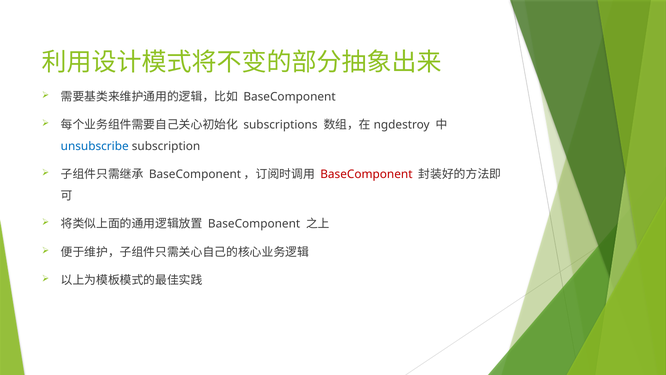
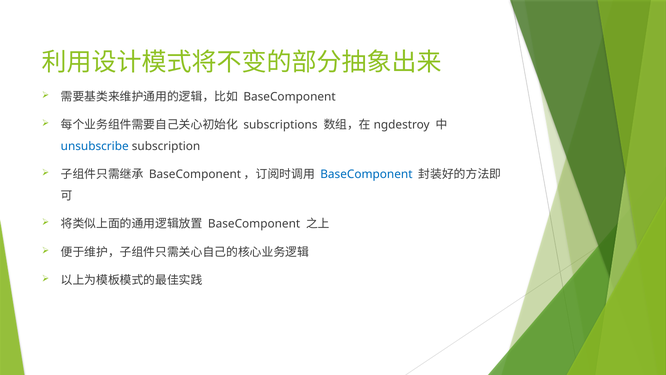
BaseComponent colour: red -> blue (366, 174)
